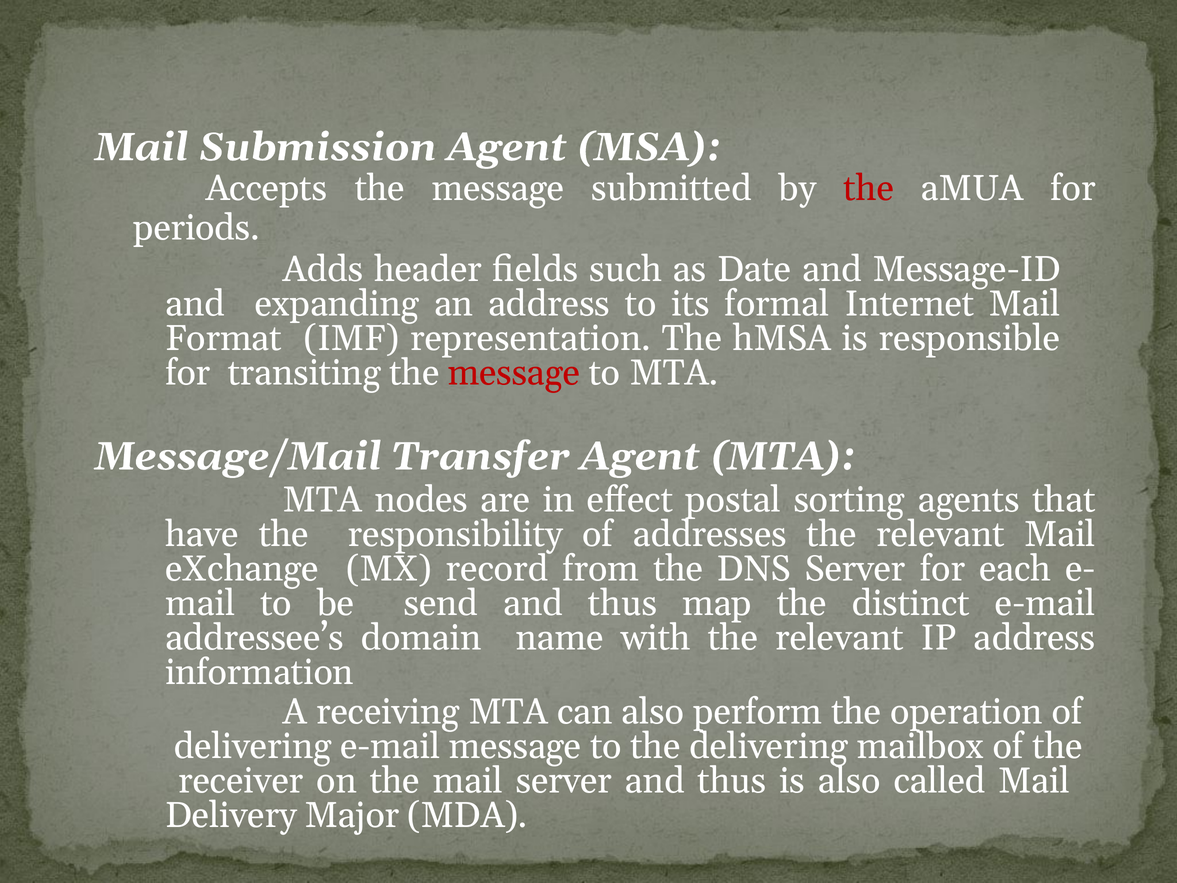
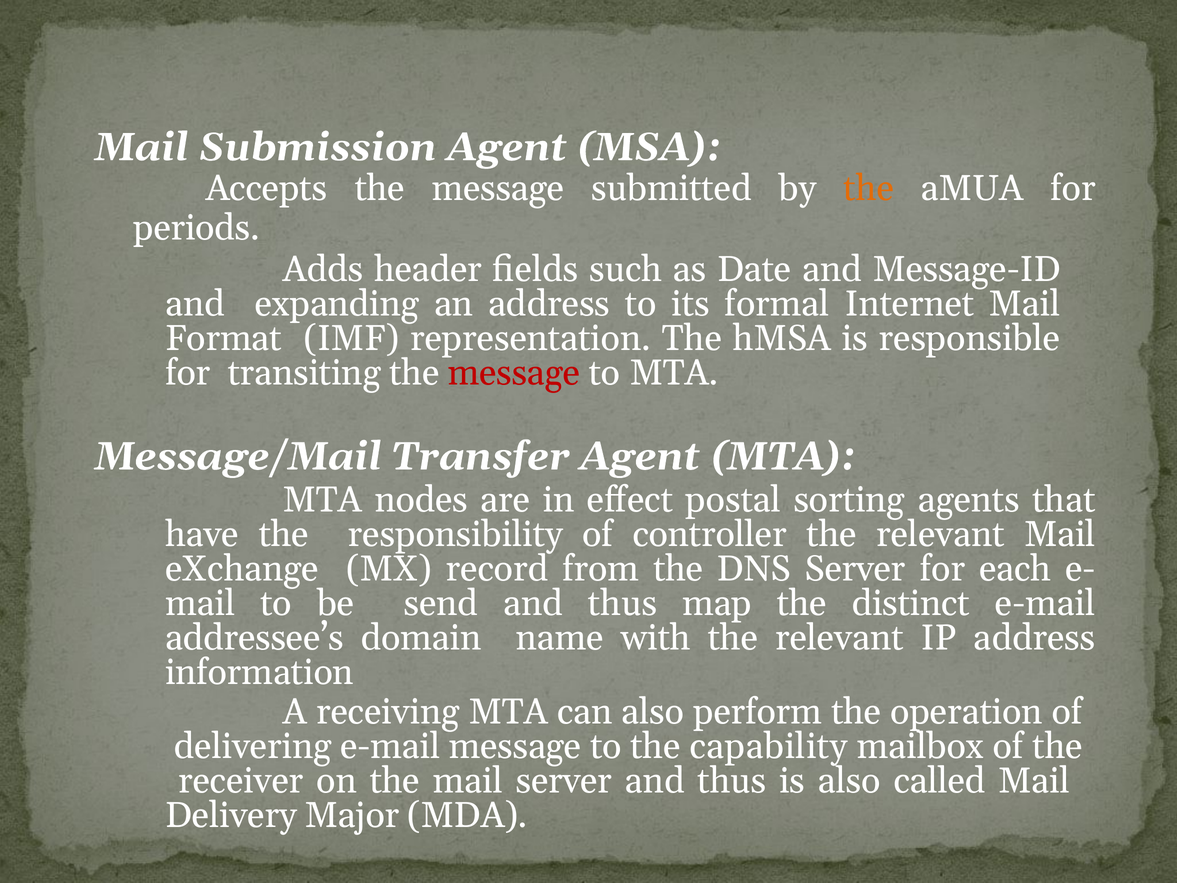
the colour: red -> orange (869, 188)
addresses: addresses -> controller (710, 534)
the delivering: delivering -> capability (768, 746)
